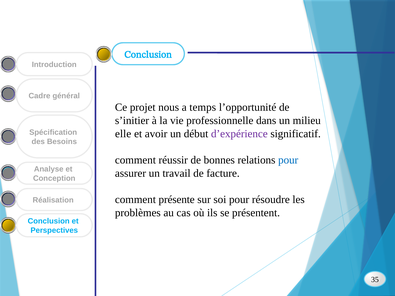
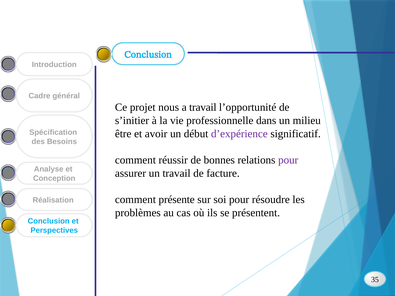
a temps: temps -> travail (203, 107)
elle: elle -> être (123, 134)
pour colour: blue -> purple (288, 160)
